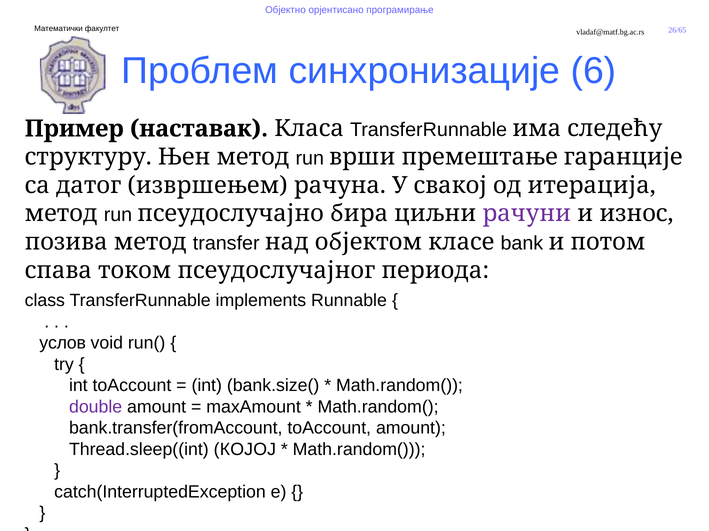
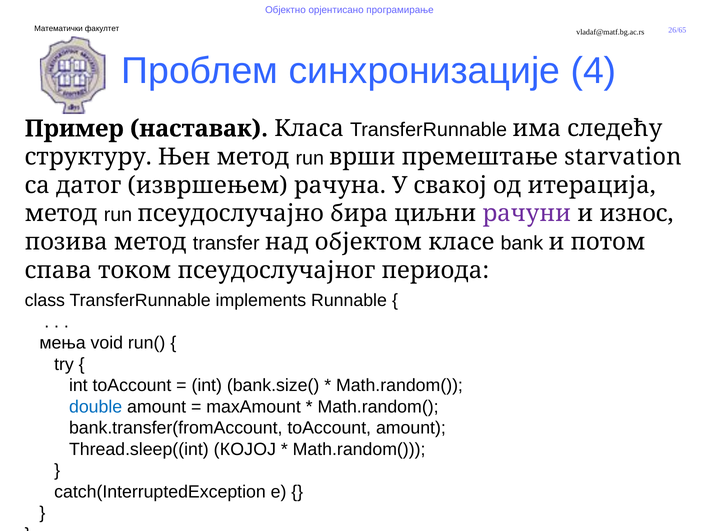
6: 6 -> 4 (594, 71)
гаранције: гаранције -> starvation (623, 157)
услов: услов -> мења (63, 344)
double colour: purple -> blue (96, 407)
